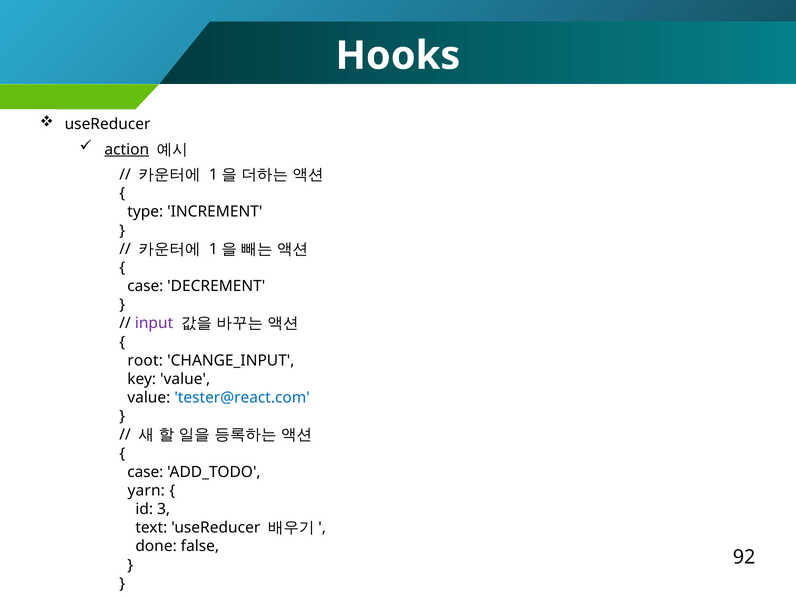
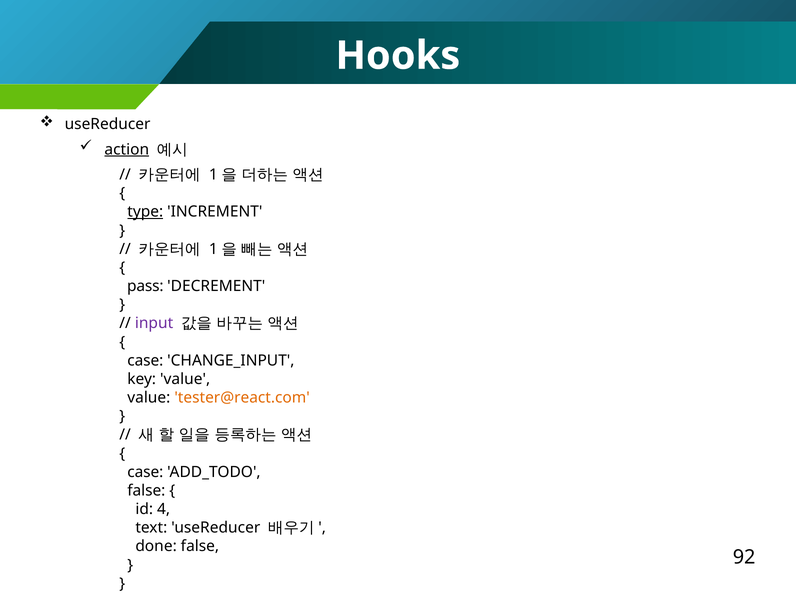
type underline: none -> present (145, 212)
case: case -> pass (145, 286)
root: root -> case (145, 360)
tester@react.com colour: blue -> orange (242, 398)
yarn: yarn -> false (146, 491)
3: 3 -> 4 (164, 509)
